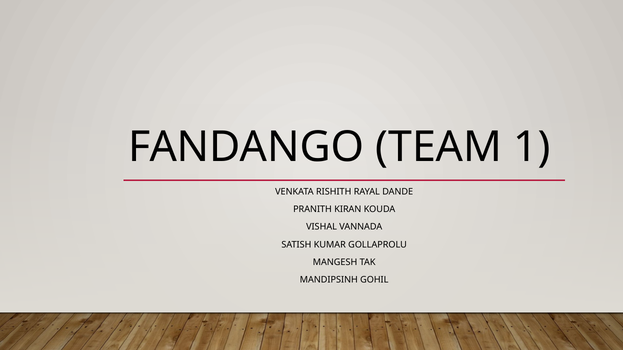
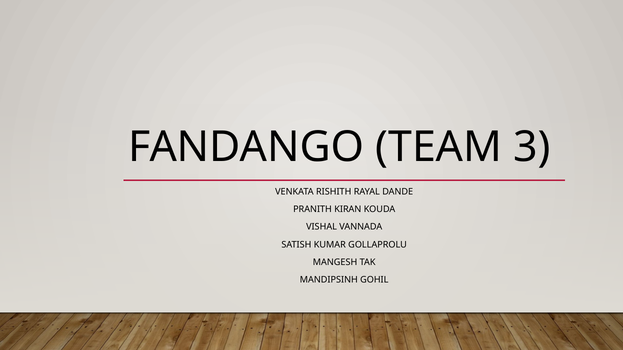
1: 1 -> 3 (532, 147)
